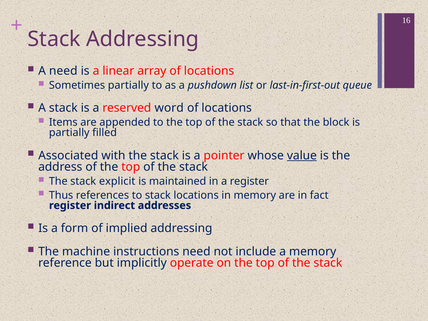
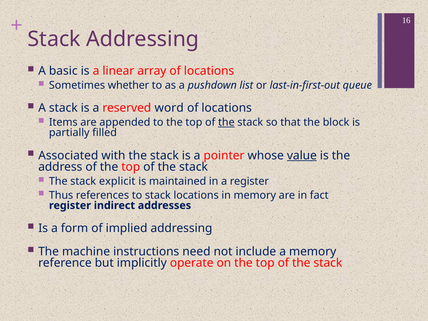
A need: need -> basic (63, 71)
Sometimes partially: partially -> whether (128, 85)
the underline: none -> present (226, 122)
